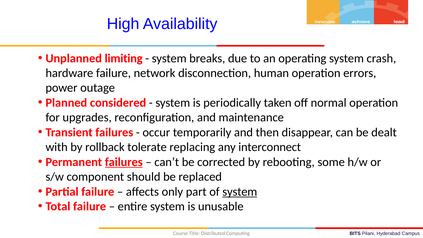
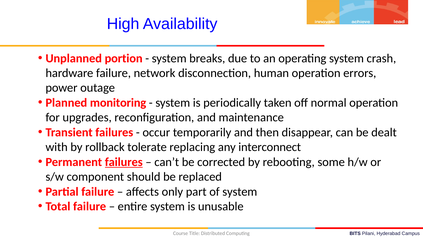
limiting: limiting -> portion (124, 58)
considered: considered -> monitoring (118, 103)
system underline: present -> none (240, 192)
